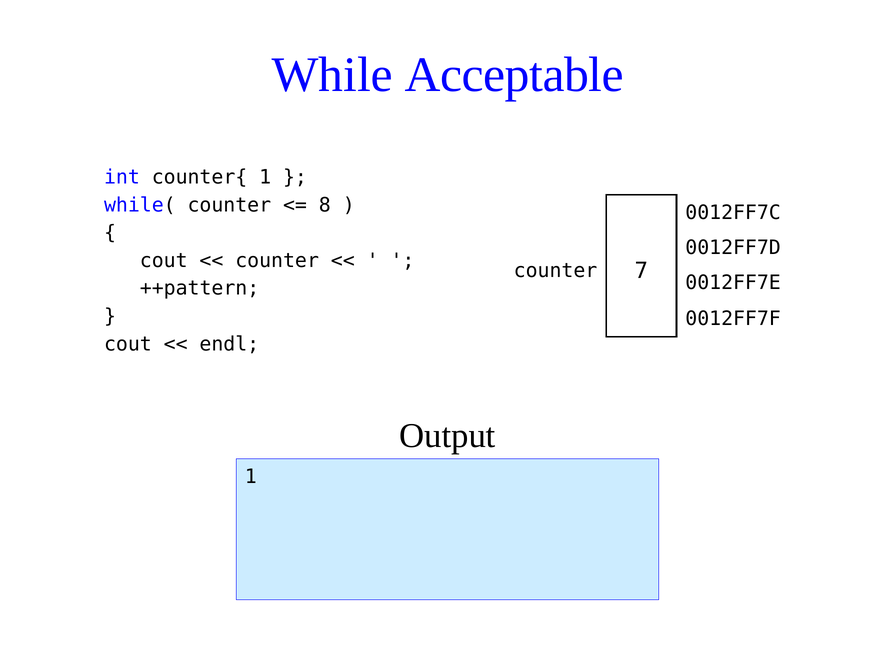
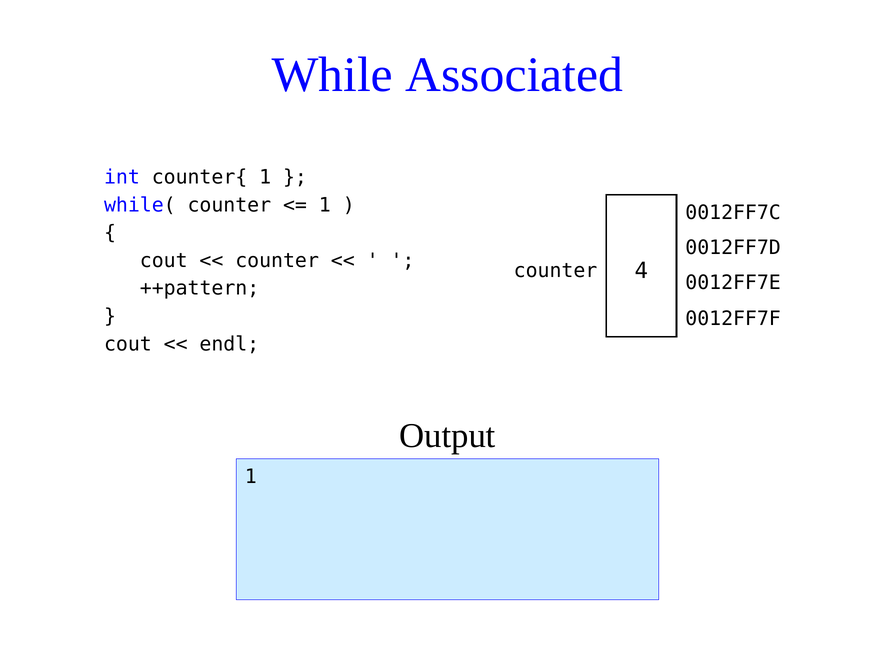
Acceptable: Acceptable -> Associated (514, 75)
8: 8 -> 1 (325, 205)
7: 7 -> 4 (641, 271)
